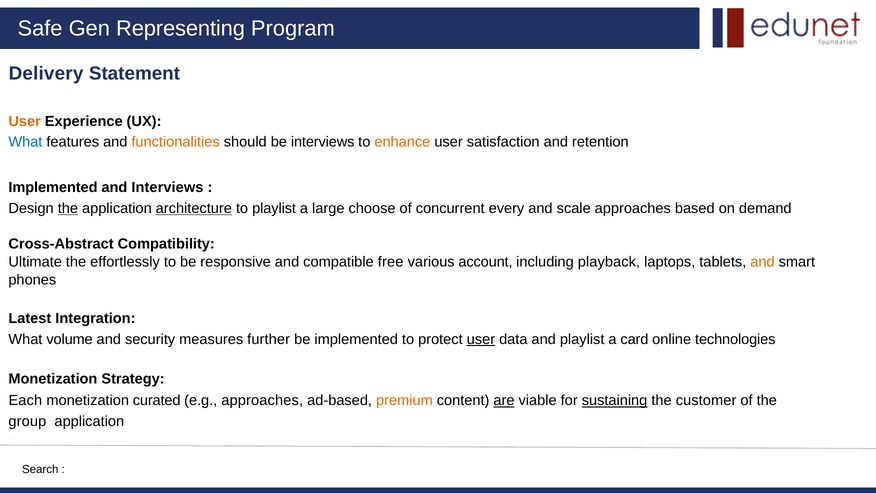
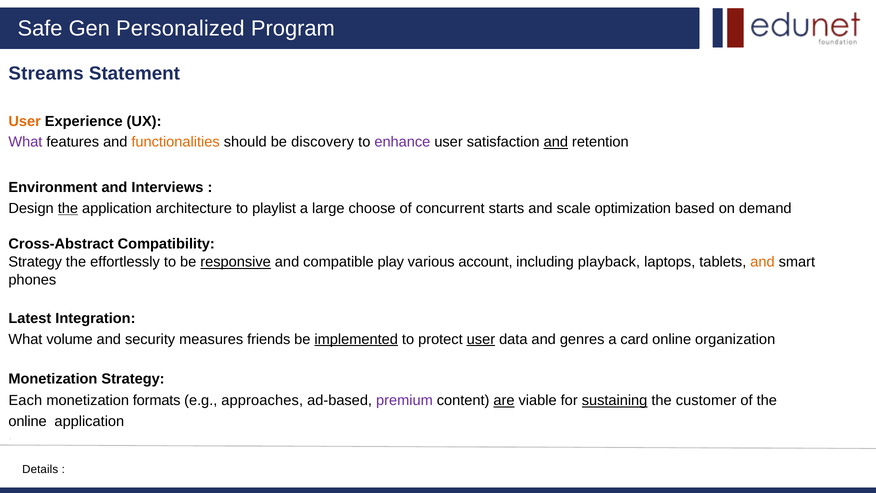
Representing: Representing -> Personalized (180, 28)
Delivery: Delivery -> Streams (46, 73)
What colour: blue -> purple (25, 142)
be interviews: interviews -> discovery (323, 142)
enhance colour: orange -> purple (402, 142)
and underline: none -> present (556, 142)
Implemented: Implemented -> Environment (53, 188)
architecture underline: present -> none (194, 208)
every: every -> starts (506, 208)
scale approaches: approaches -> optimization (633, 208)
Ultimate: Ultimate -> Strategy (35, 262)
responsive underline: none -> present (236, 262)
free: free -> play (391, 262)
further: further -> friends (269, 339)
implemented underline: none -> present (356, 339)
and playlist: playlist -> genres (582, 339)
technologies: technologies -> organization (735, 339)
curated: curated -> formats (157, 400)
premium colour: orange -> purple (404, 400)
group: group -> online (28, 421)
Search: Search -> Details (40, 469)
